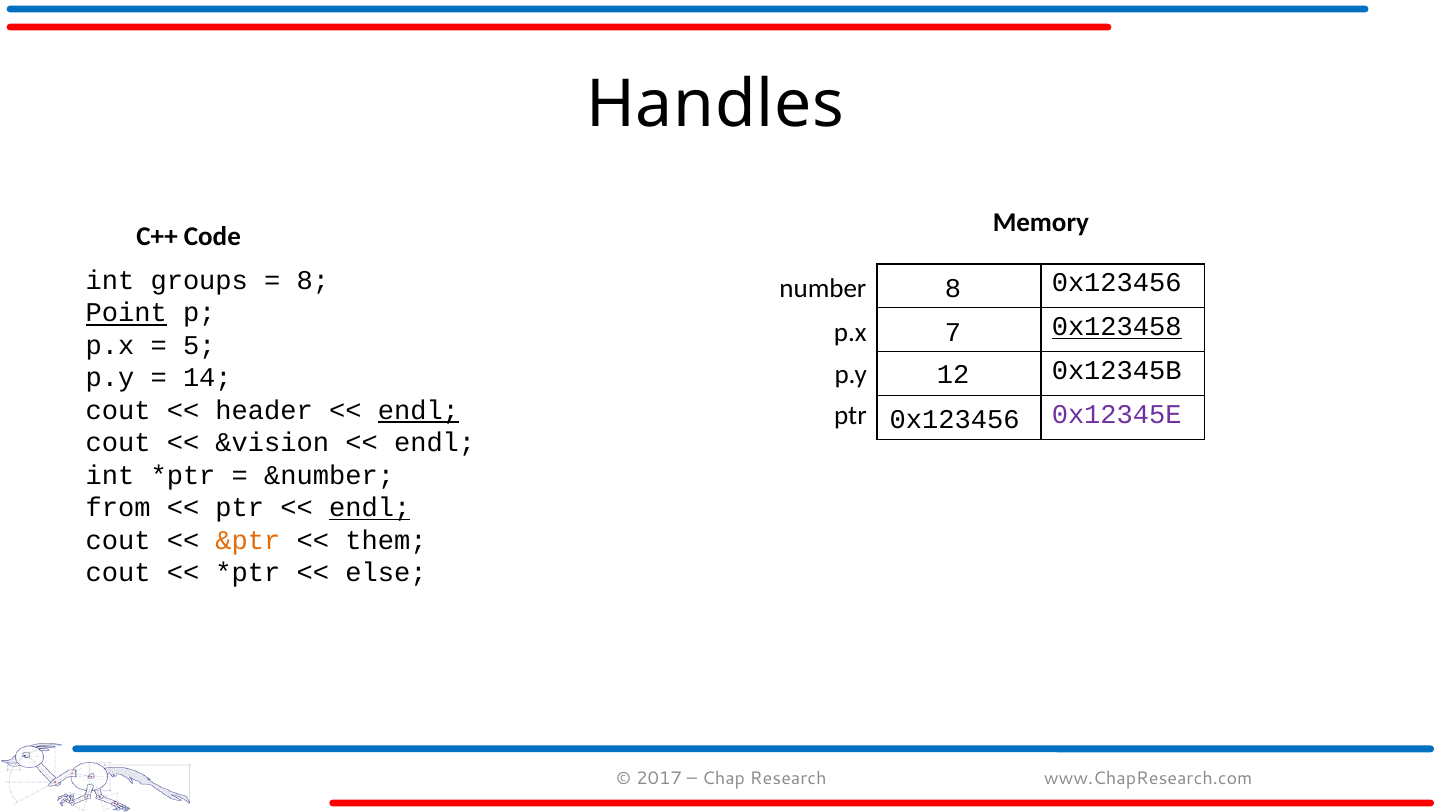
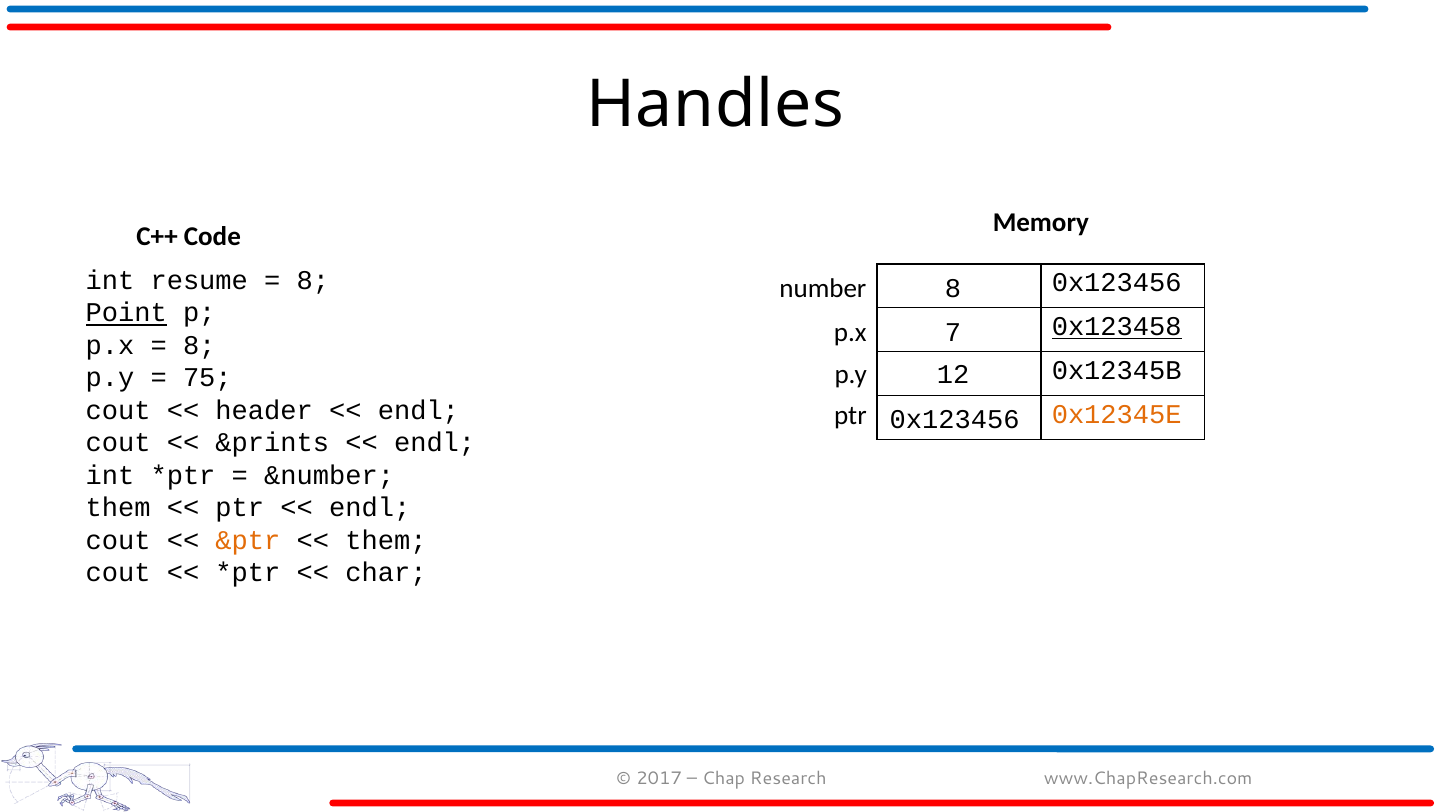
groups: groups -> resume (199, 280)
5: 5 -> 8 (199, 345)
14: 14 -> 75 (207, 378)
endl underline: present -> none (418, 410)
0x12345E colour: purple -> orange (1117, 415)
&vision: &vision -> &prints (272, 443)
from: from -> them (118, 508)
endl underline: present -> none (370, 508)
else: else -> char (386, 573)
